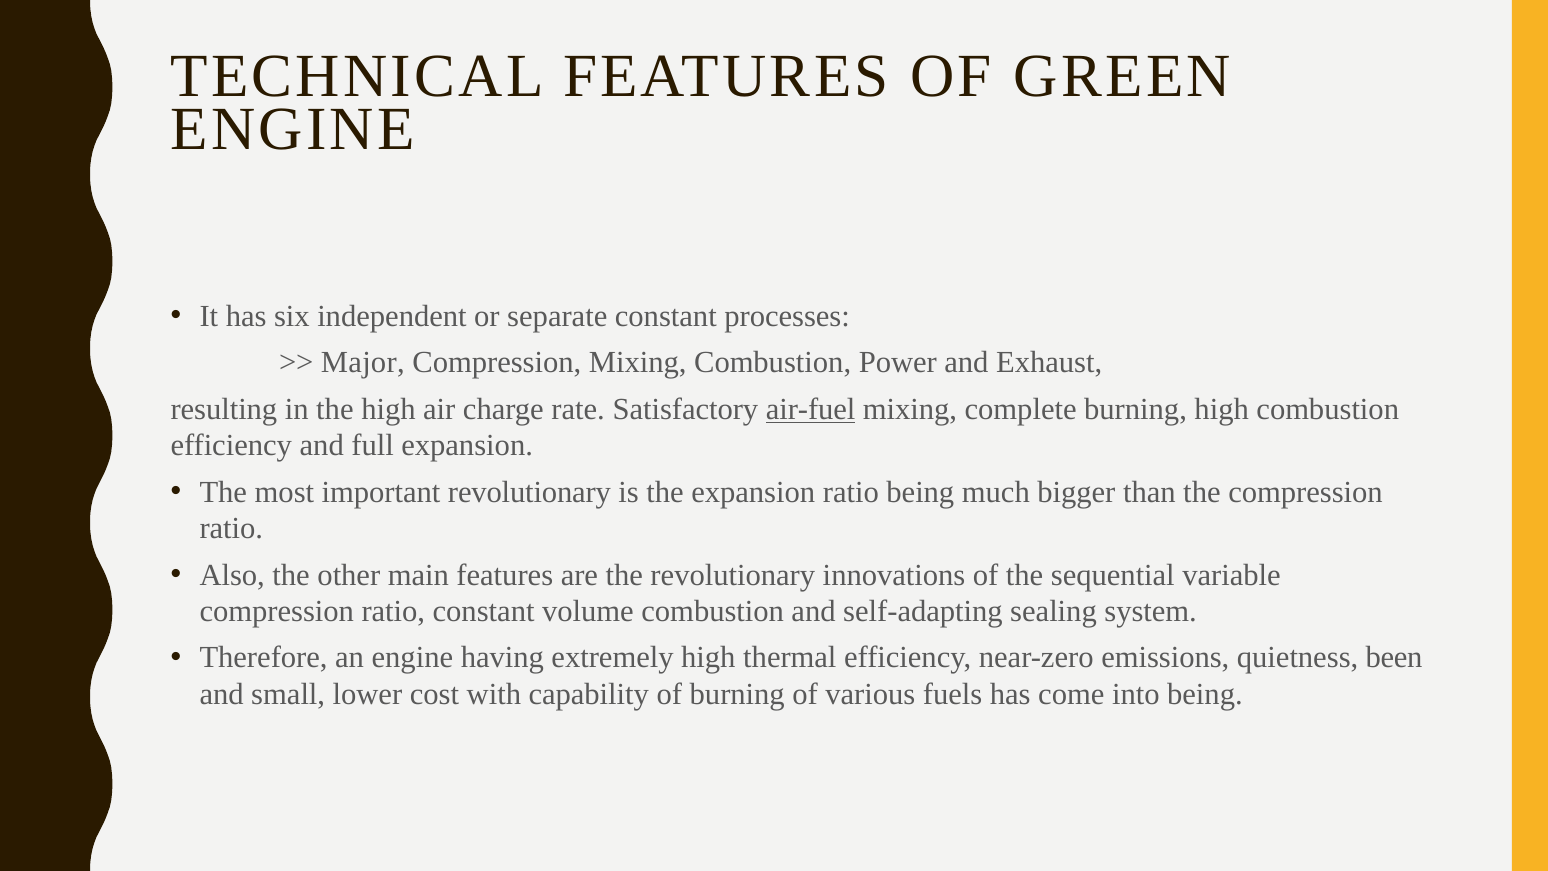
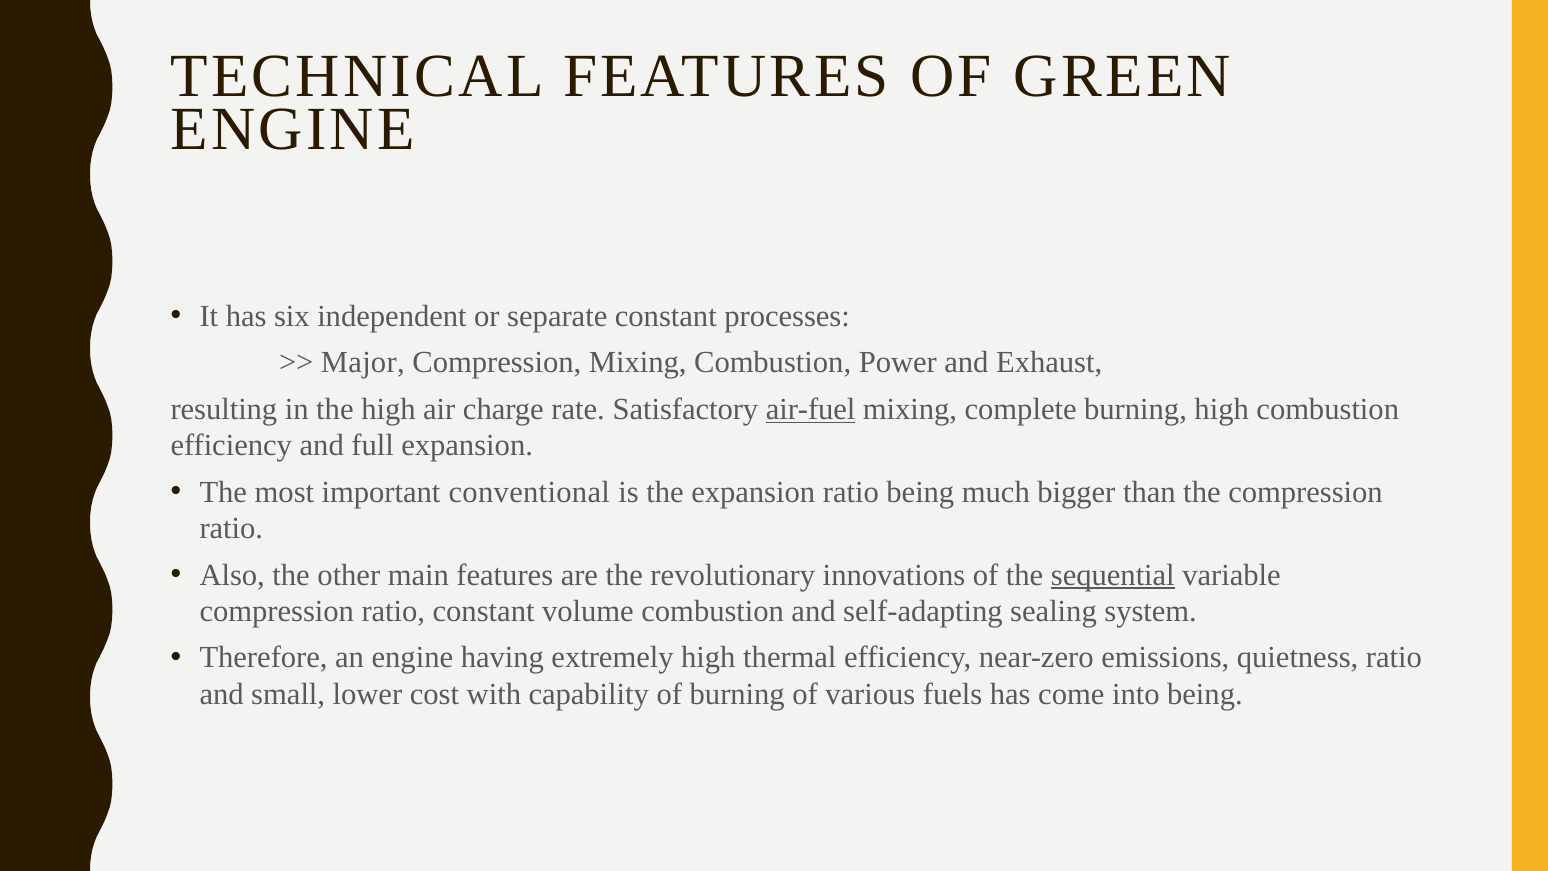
important revolutionary: revolutionary -> conventional (529, 492)
sequential underline: none -> present (1113, 575)
quietness been: been -> ratio (1394, 658)
